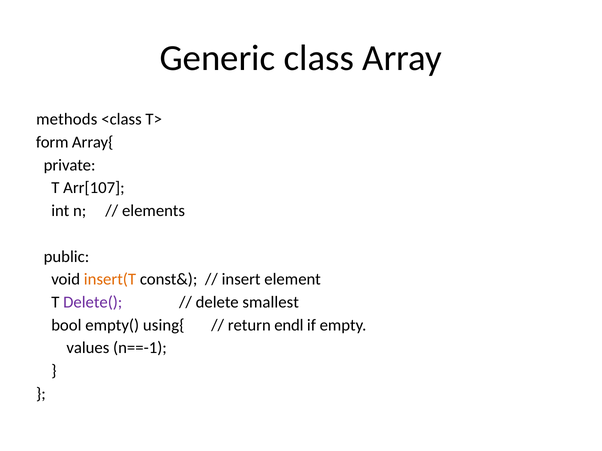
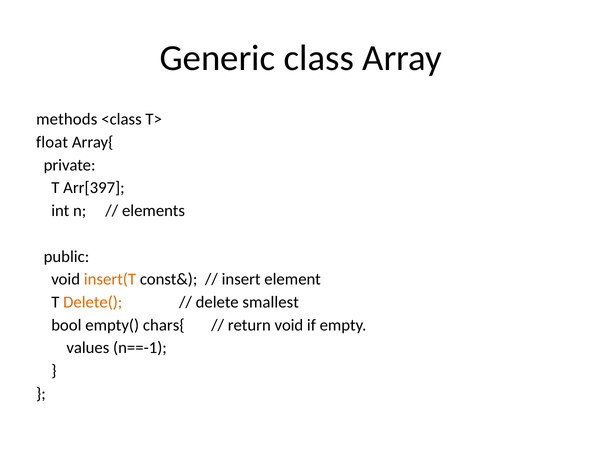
form: form -> float (52, 142)
Arr[107: Arr[107 -> Arr[397 (94, 188)
Delete( colour: purple -> orange (93, 303)
using{: using{ -> chars{ (164, 325)
return endl: endl -> void (289, 325)
